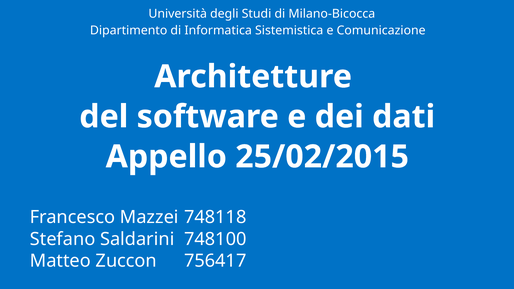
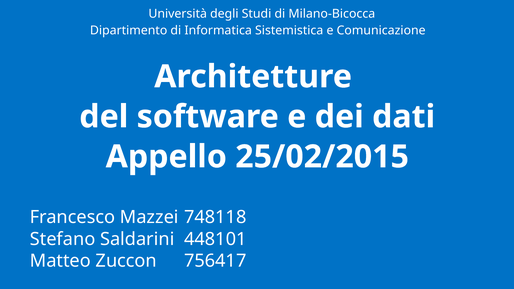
748100: 748100 -> 448101 (215, 239)
